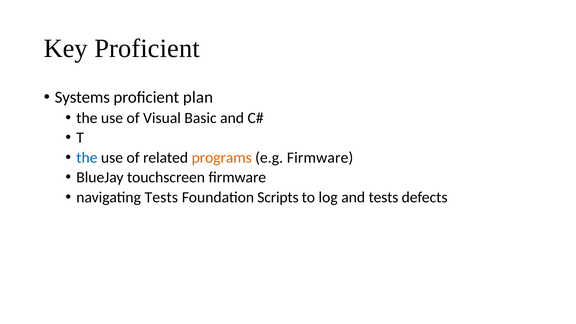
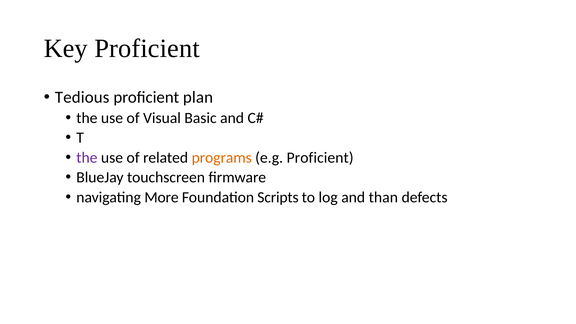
Systems: Systems -> Tedious (82, 97)
the colour: blue -> purple (87, 158)
e.g Firmware: Firmware -> Proficient (320, 158)
navigating Tests: Tests -> More (161, 197)
and tests: tests -> than (383, 197)
